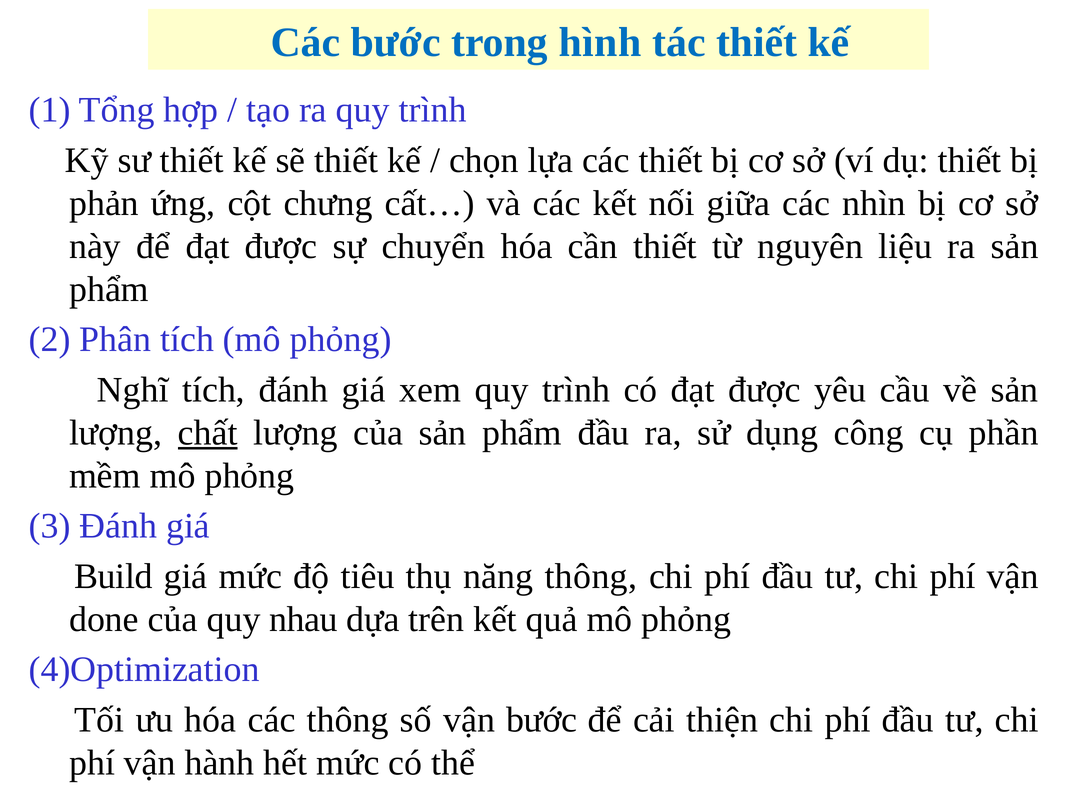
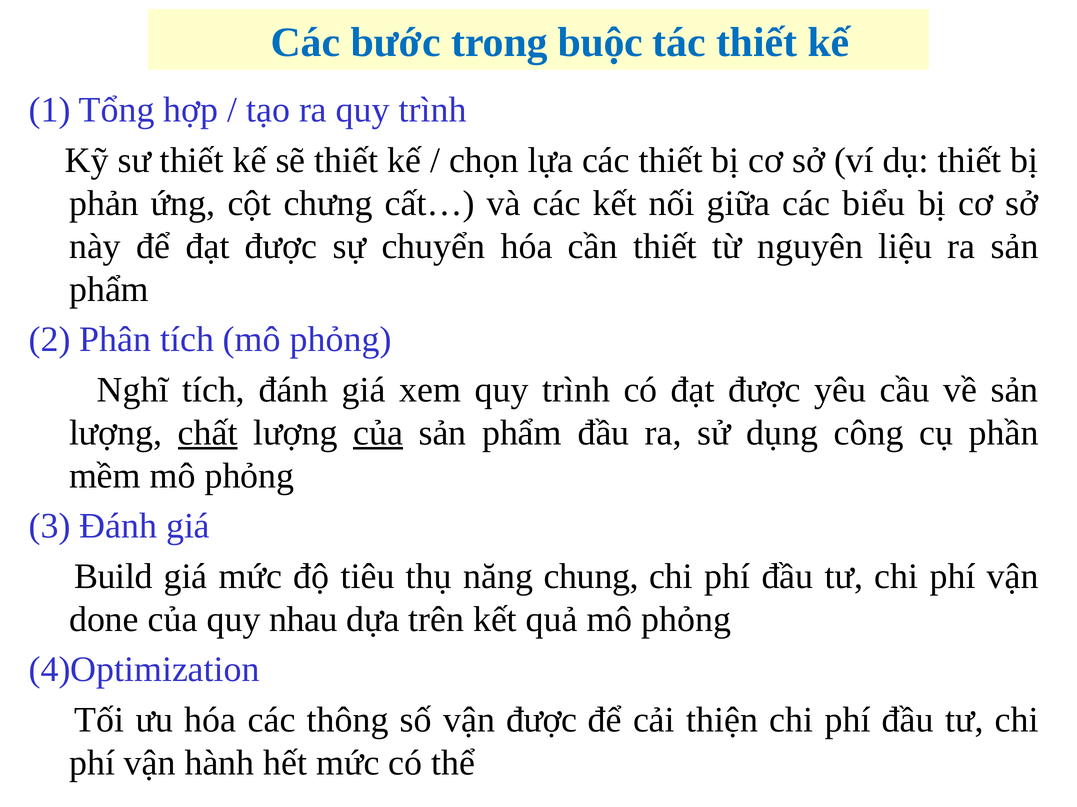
hình: hình -> buộc (600, 42)
nhìn: nhìn -> biểu (874, 204)
của underline: none -> present (378, 433)
năng thông: thông -> chung (591, 577)
vận bước: bước -> được (542, 720)
